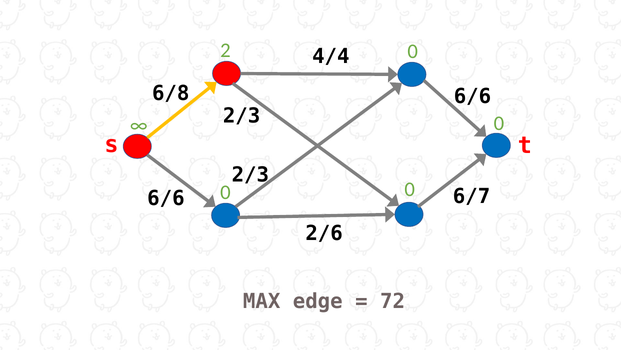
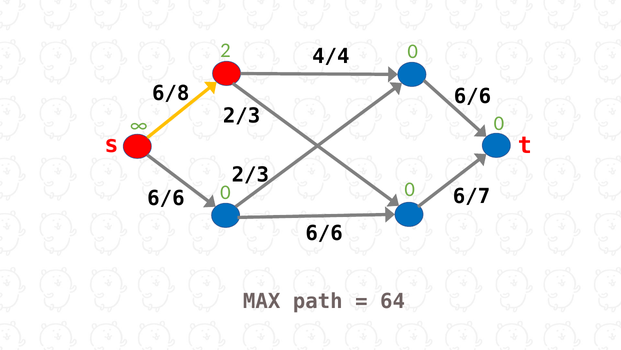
2/6: 2/6 -> 6/6 (324, 233)
edge: edge -> path (318, 301)
72: 72 -> 64 (393, 301)
